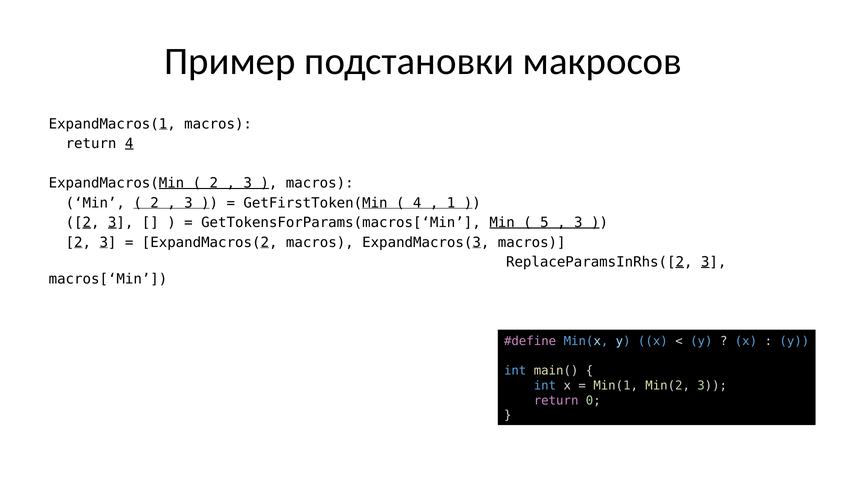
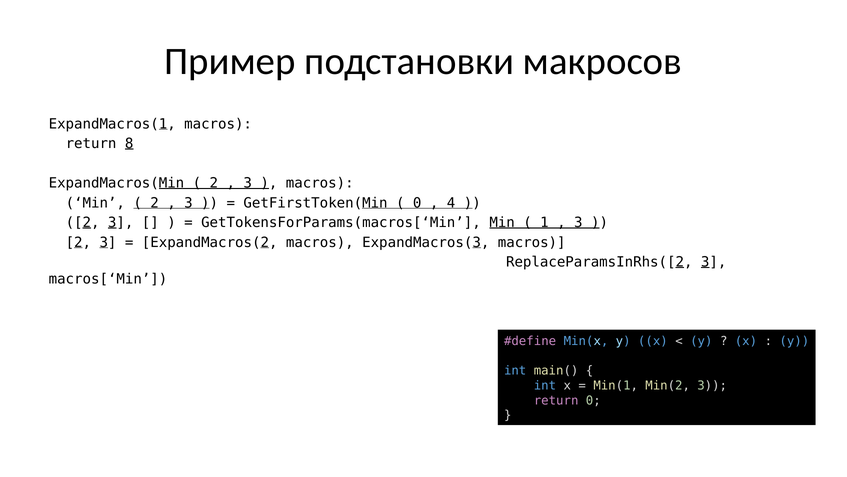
return 4: 4 -> 8 (129, 144)
4: 4 -> 0 (417, 203)
1: 1 -> 4 (451, 203)
5: 5 -> 1 (544, 222)
